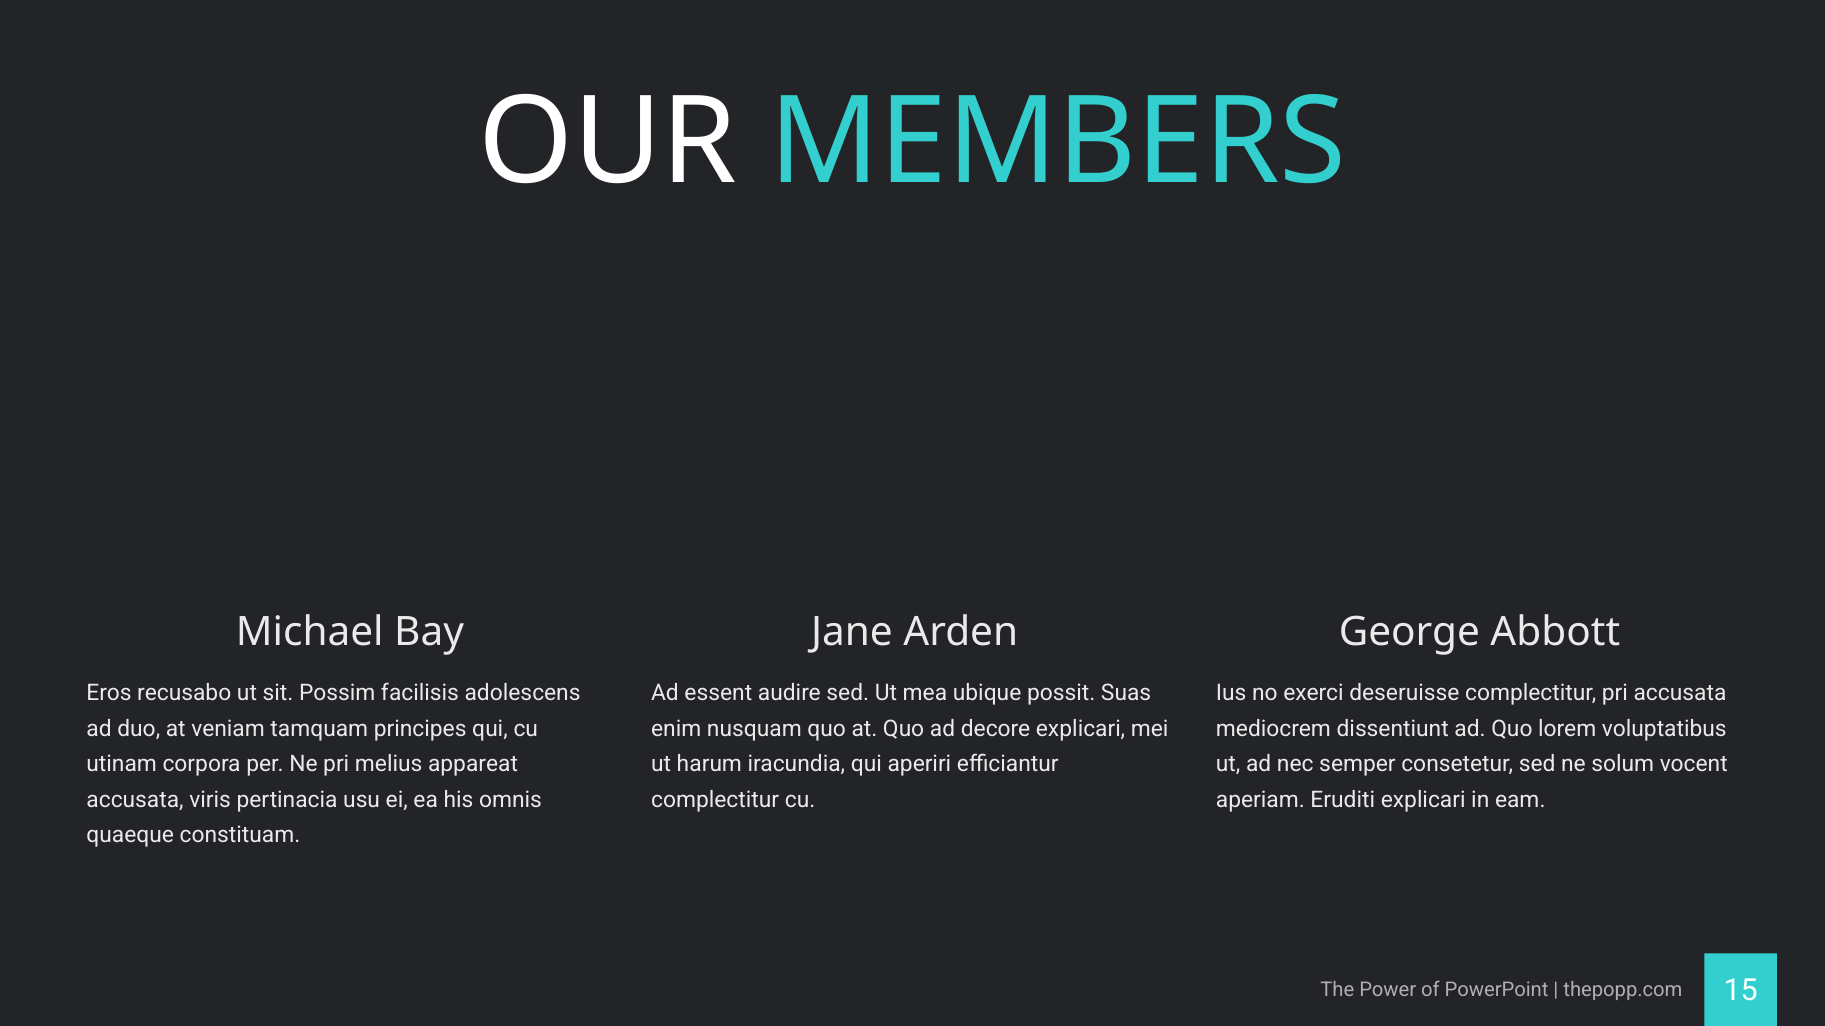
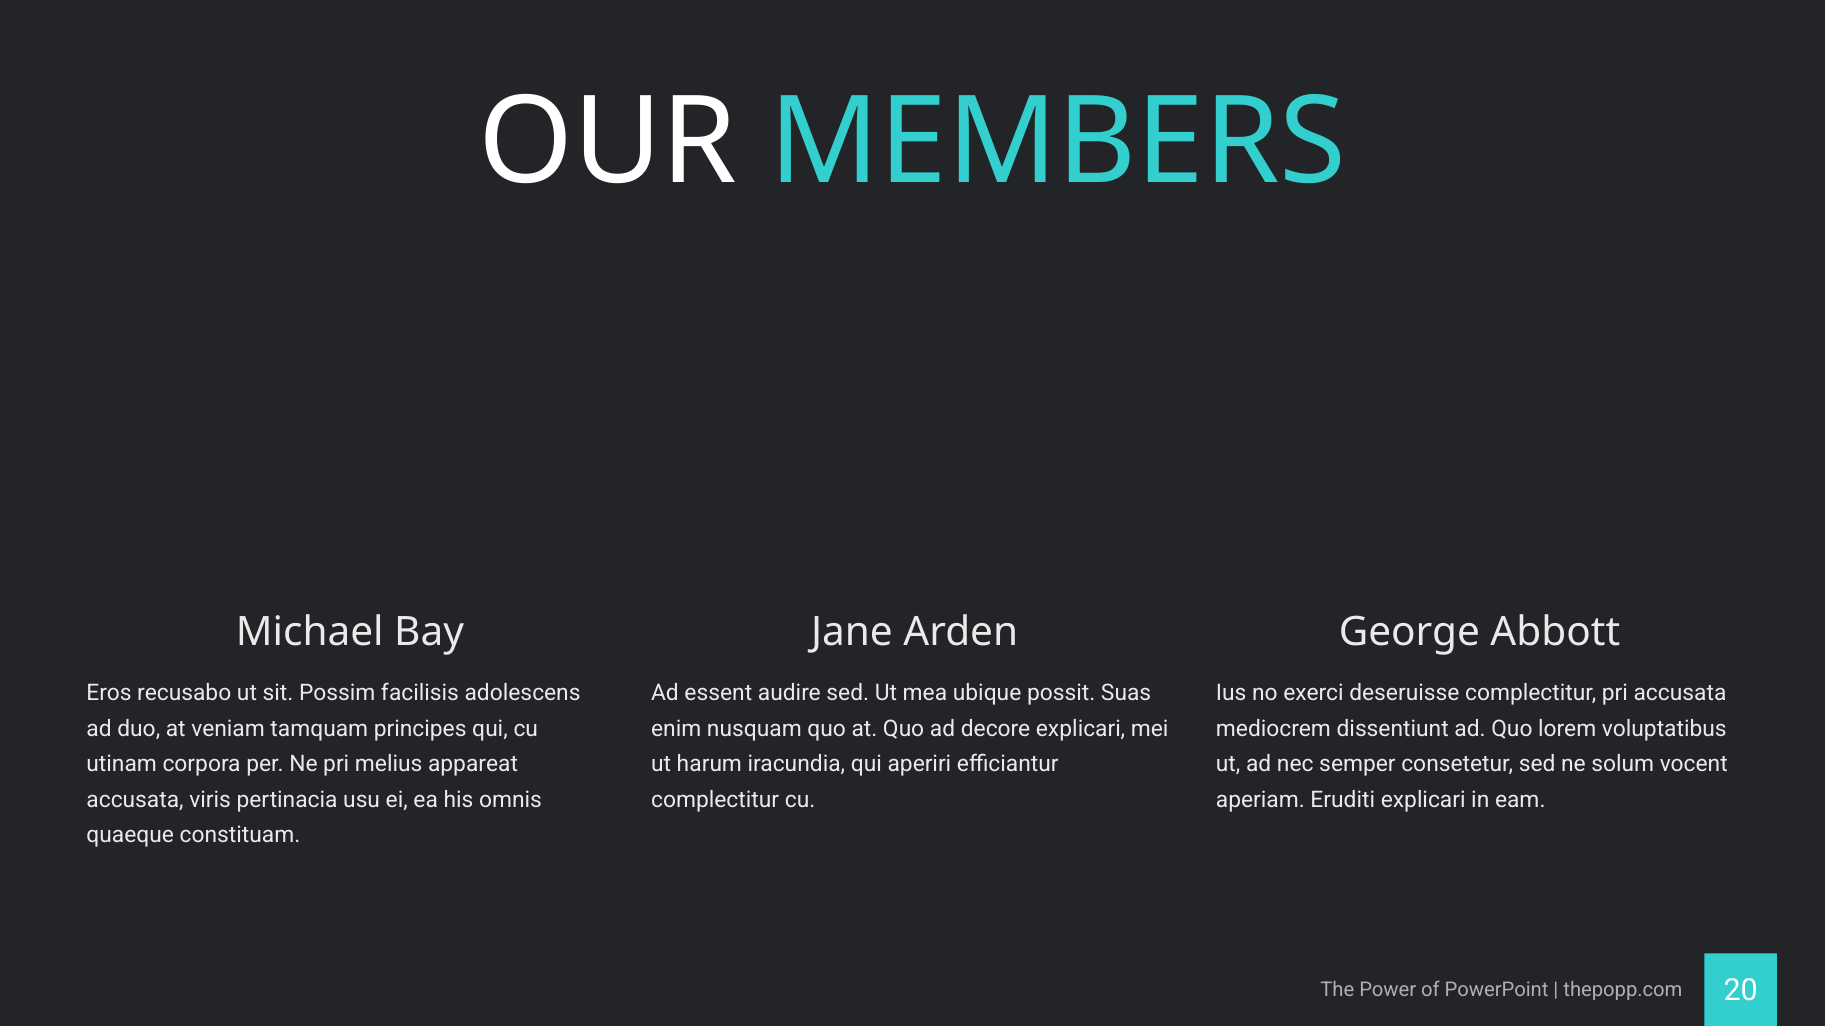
15: 15 -> 20 (1741, 991)
